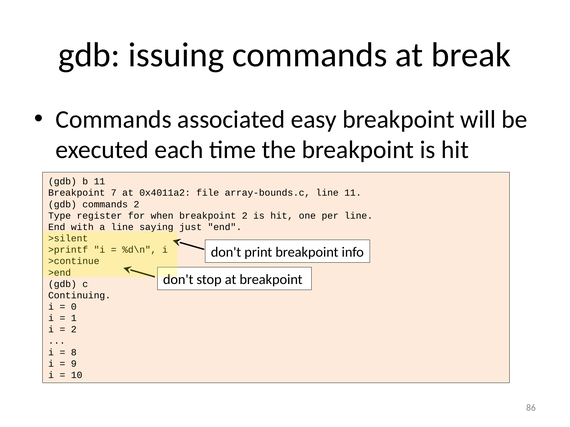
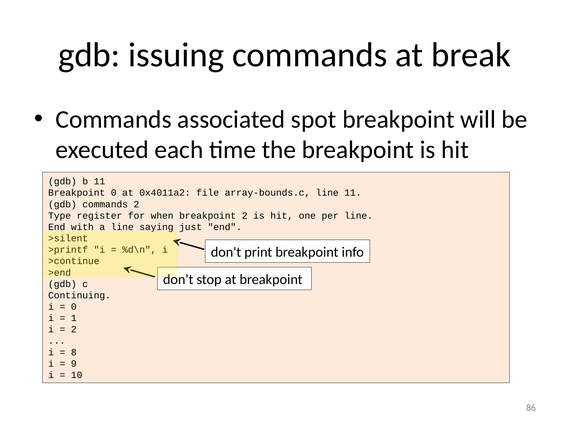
easy: easy -> spot (314, 120)
Breakpoint 7: 7 -> 0 (114, 193)
